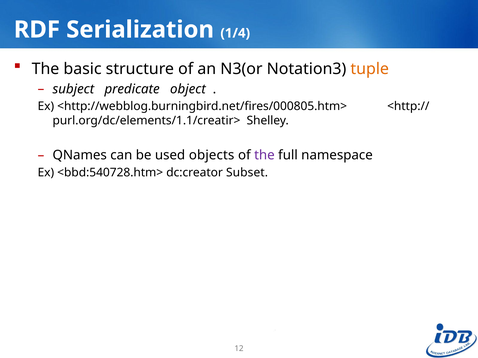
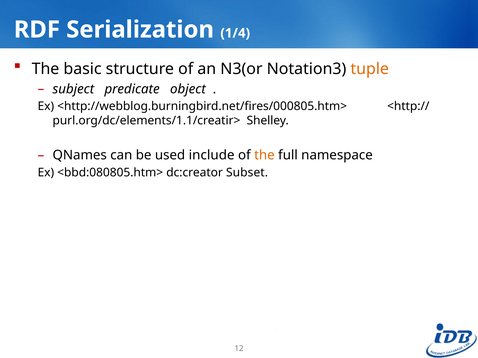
objects: objects -> include (212, 155)
the colour: purple -> orange (264, 155)
<bbd:540728.htm>: <bbd:540728.htm> -> <bbd:080805.htm> (110, 173)
